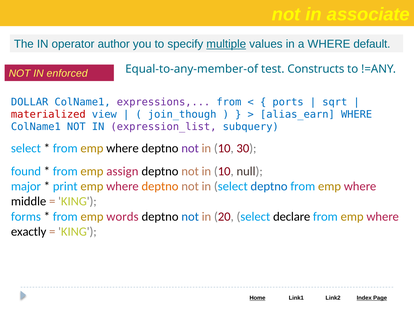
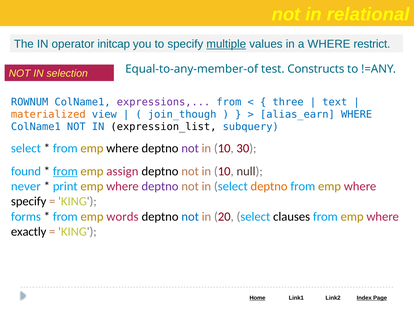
associate: associate -> relational (368, 14)
author: author -> initcap (114, 44)
default: default -> restrict (372, 44)
enforced: enforced -> selection (67, 74)
DOLLAR: DOLLAR -> ROWNUM (30, 102)
ports: ports -> three (288, 102)
sqrt: sqrt -> text (335, 102)
materialized colour: red -> orange (48, 115)
expression_list colour: purple -> black (163, 127)
from underline: none -> present (65, 171)
major: major -> never (26, 187)
deptno colour: orange -> purple (160, 187)
deptno colour: blue -> orange (269, 187)
middle: middle -> specify (29, 202)
declare: declare -> clauses (292, 217)
